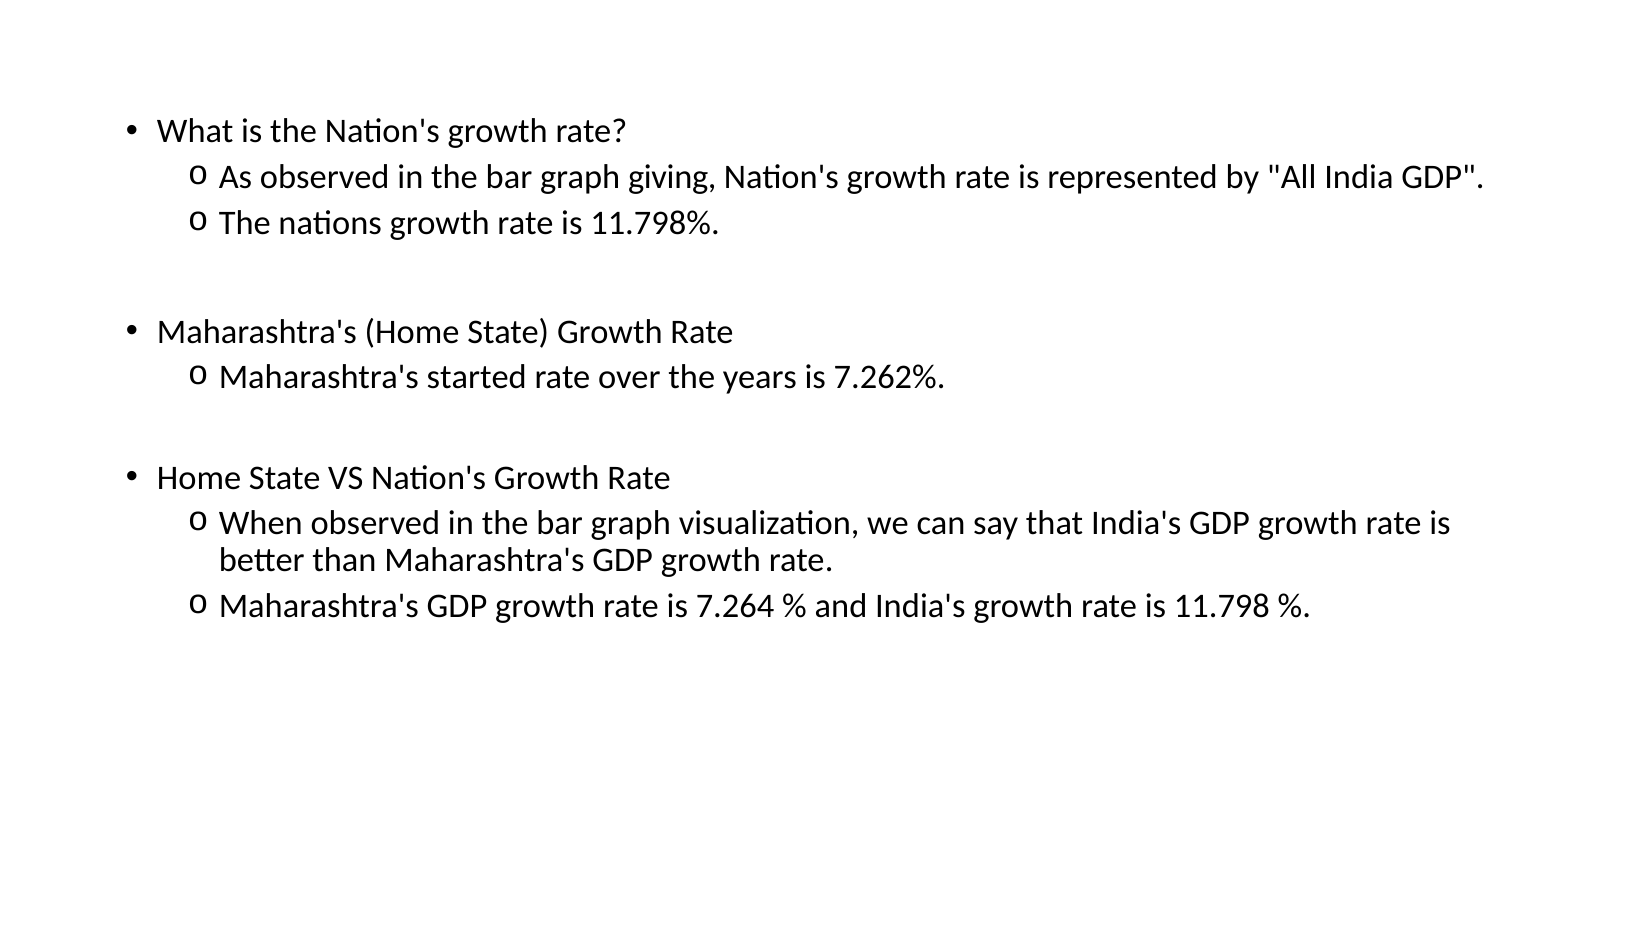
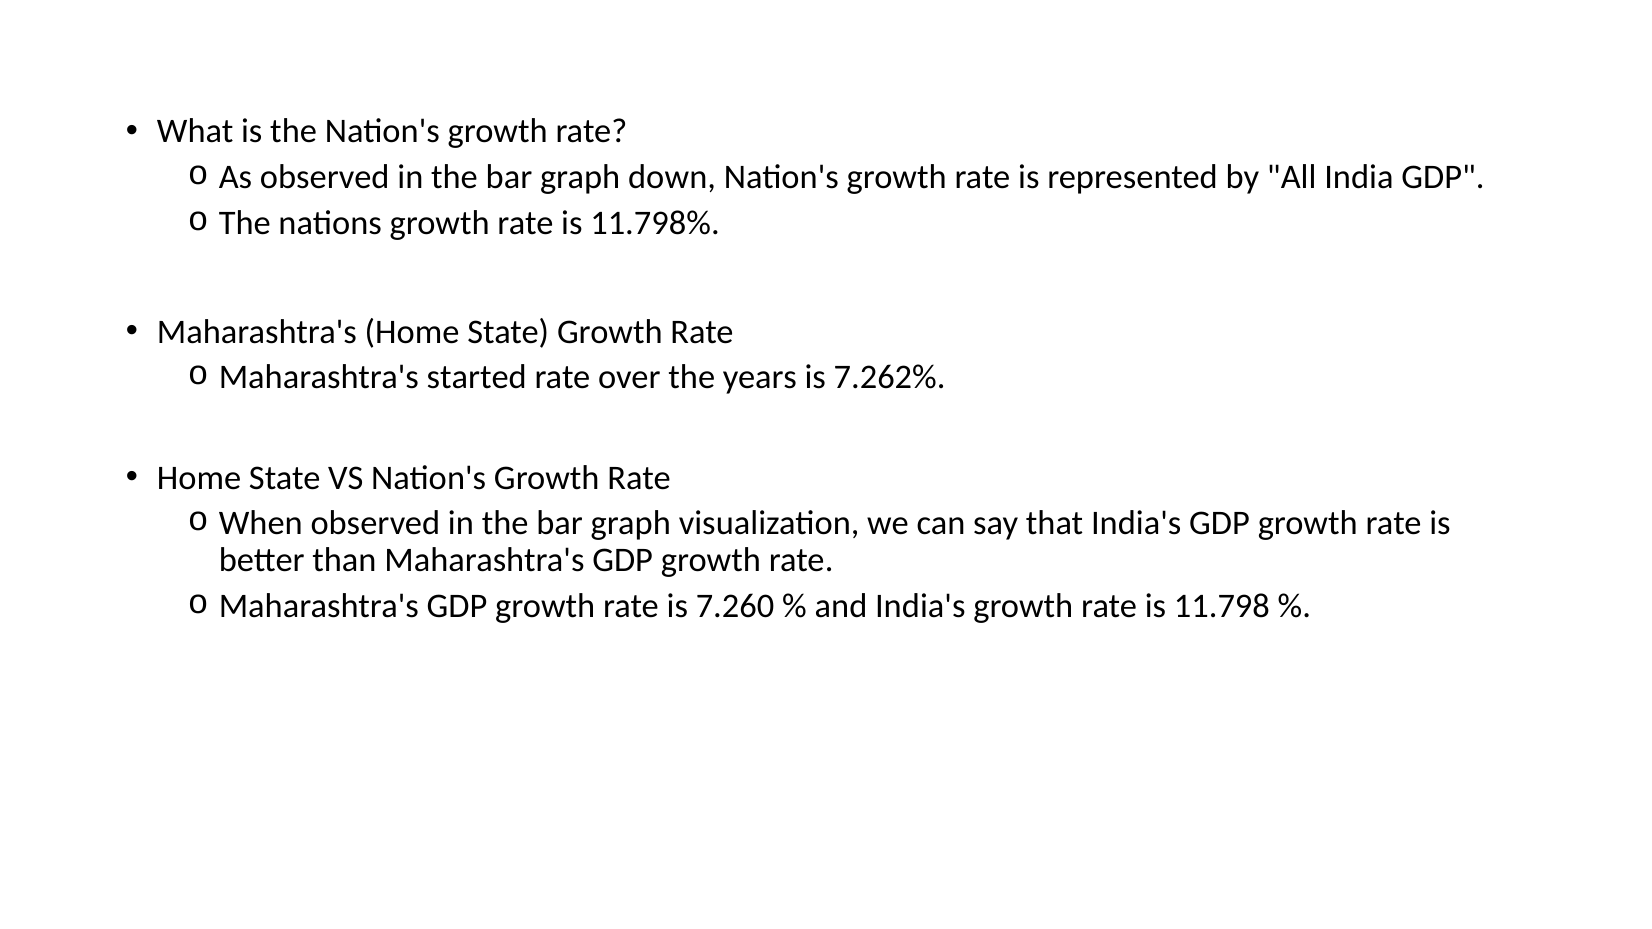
giving: giving -> down (672, 177)
7.264: 7.264 -> 7.260 (735, 606)
